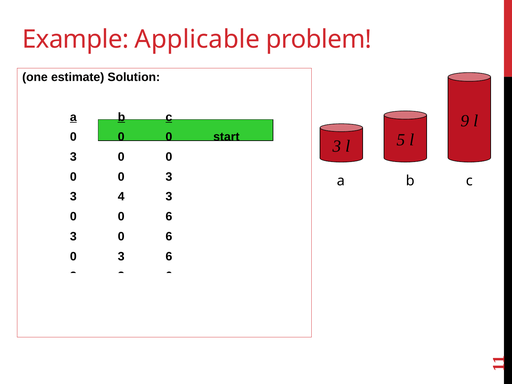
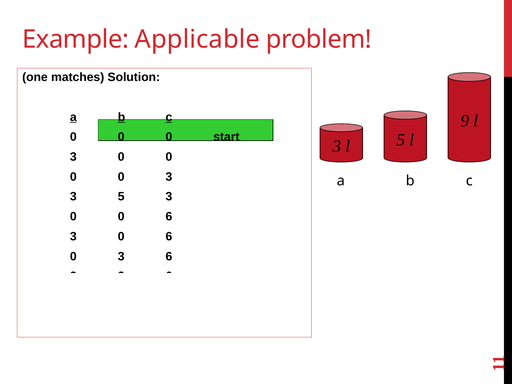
estimate: estimate -> matches (78, 77)
3 4: 4 -> 5 (121, 197)
